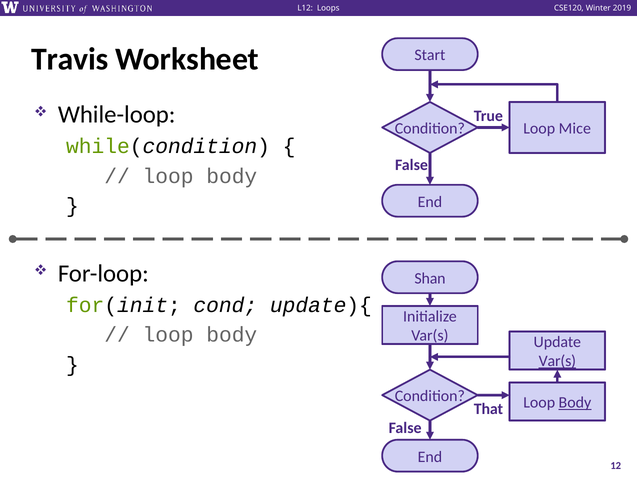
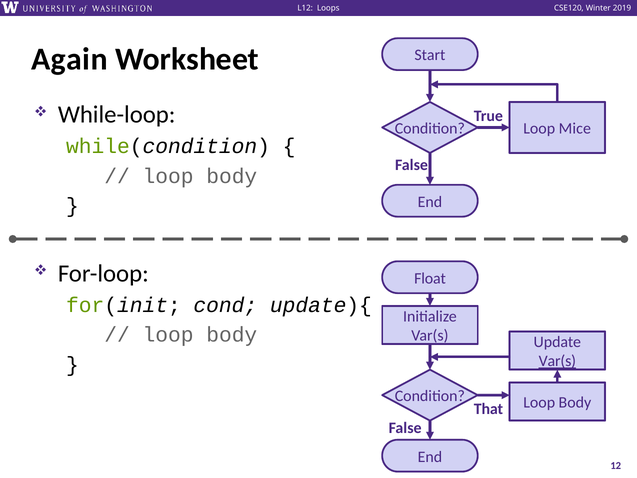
Travis: Travis -> Again (69, 59)
Shan: Shan -> Float (430, 278)
Body underline: present -> none (575, 402)
